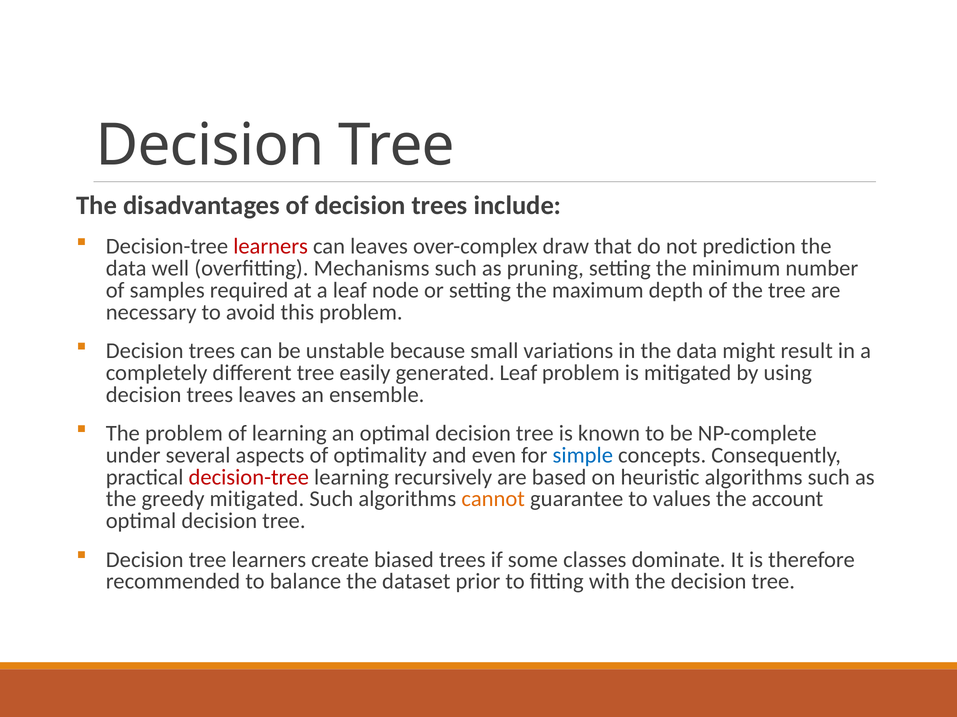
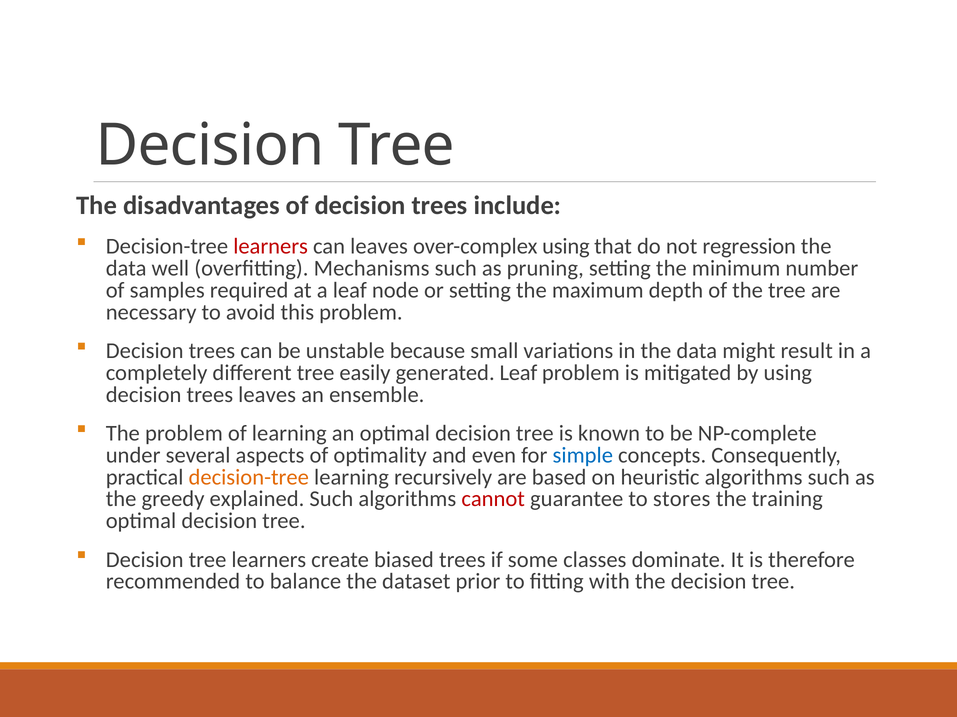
over-complex draw: draw -> using (566, 247)
prediction: prediction -> regression (749, 247)
decision-tree colour: red -> orange (249, 478)
greedy mitigated: mitigated -> explained (257, 500)
cannot colour: orange -> red (493, 500)
values: values -> stores (682, 500)
account: account -> training (787, 500)
